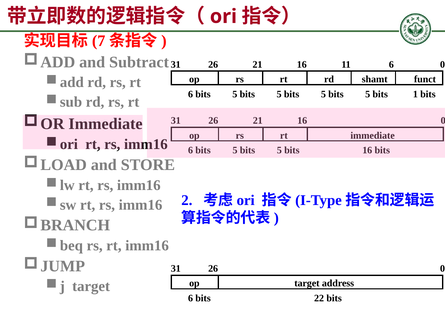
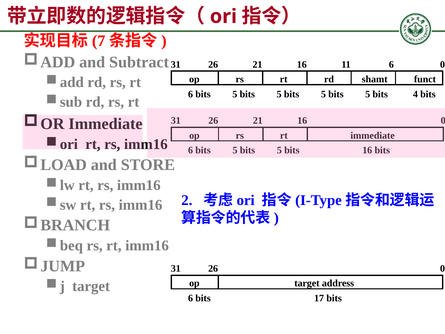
1: 1 -> 4 (415, 94)
22: 22 -> 17 (319, 298)
